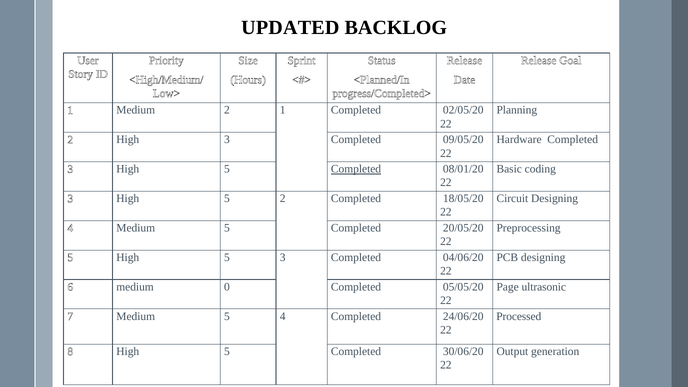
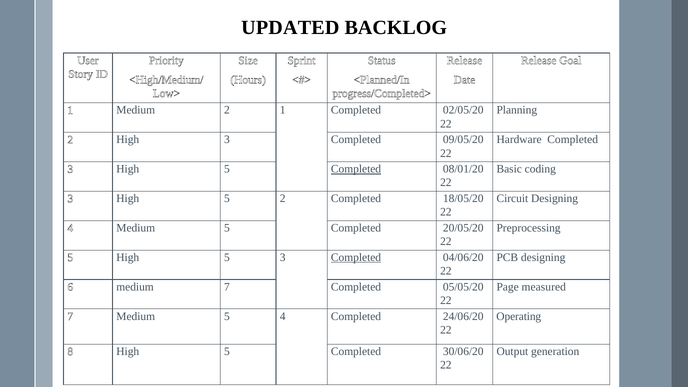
Completed underline: none -> present (356, 257)
medium 0: 0 -> 7 (227, 287)
ultrasonic: ultrasonic -> measured (544, 287)
Processed: Processed -> Operating (519, 316)
